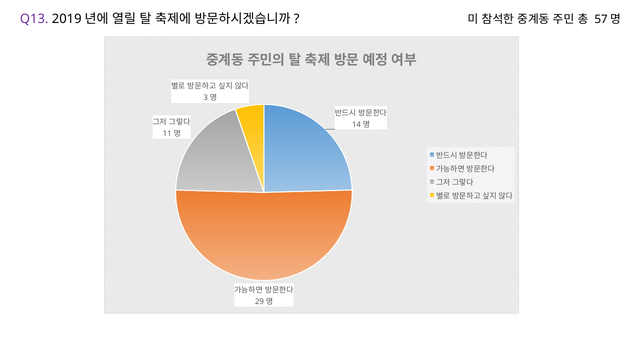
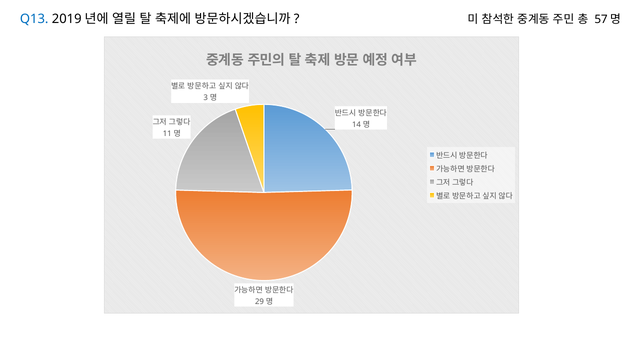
Q13 colour: purple -> blue (34, 19)
